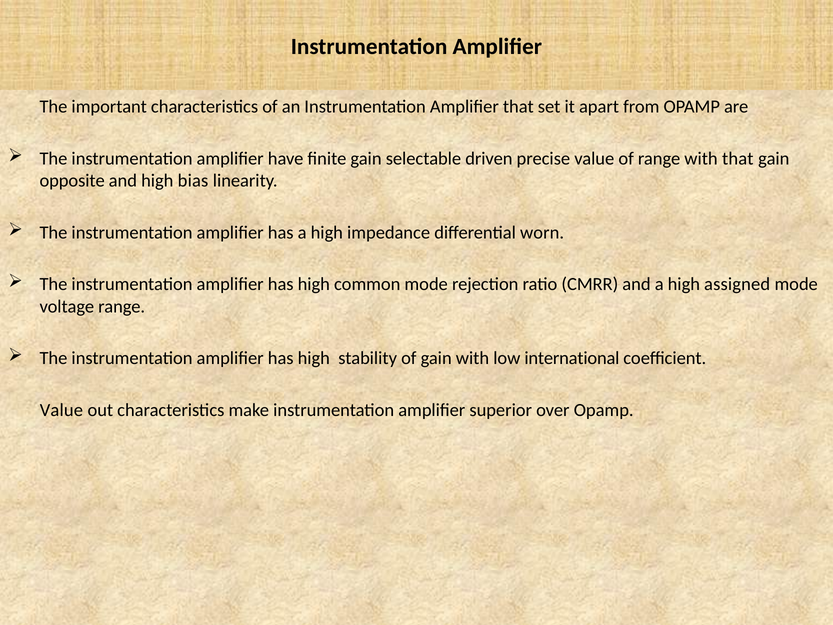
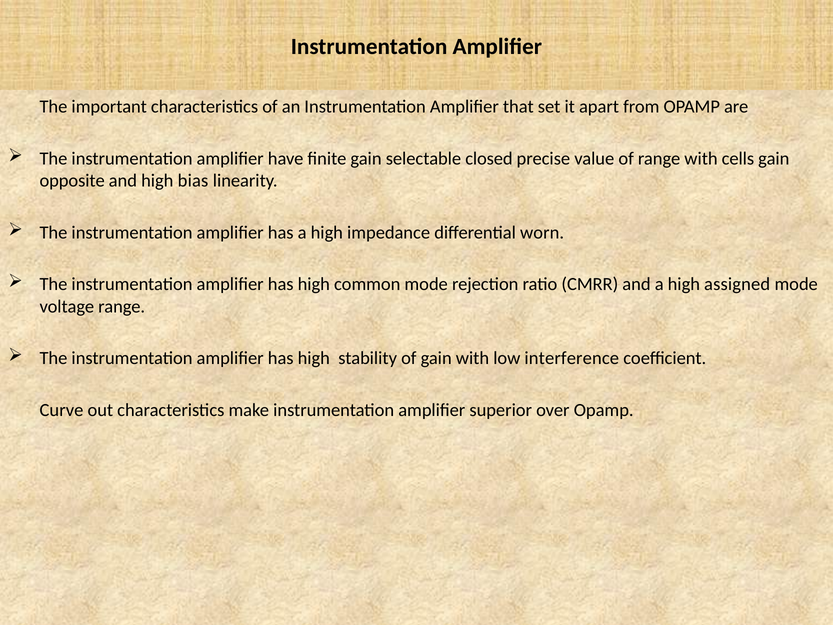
driven: driven -> closed (489, 159)
with that: that -> cells (738, 159)
international: international -> interference (572, 358)
Value: Value -> Curve (61, 410)
